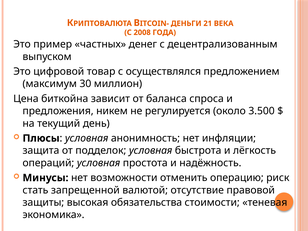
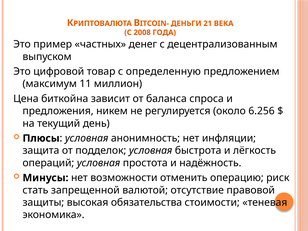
осуществлялся: осуществлялся -> определенную (163, 72)
30: 30 -> 11 (85, 84)
3.500: 3.500 -> 6.256 (262, 111)
